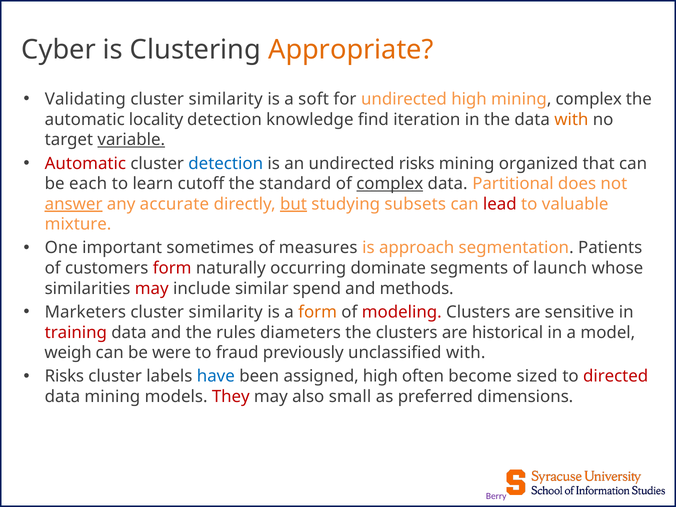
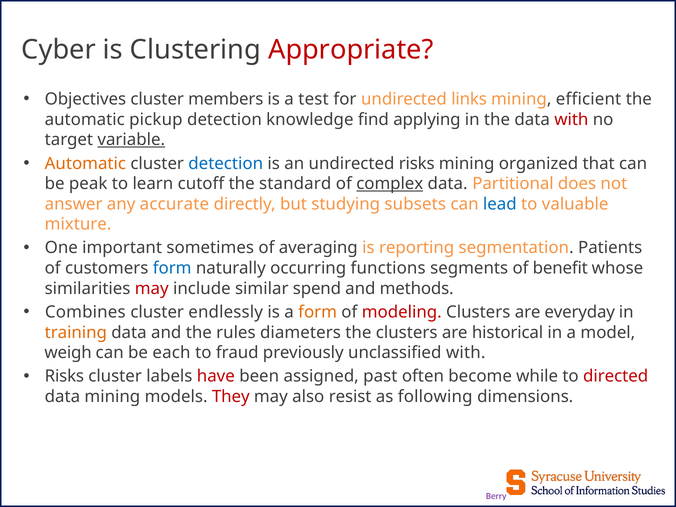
Appropriate colour: orange -> red (351, 50)
Validating: Validating -> Objectives (85, 99)
similarity: similarity -> members (226, 99)
soft: soft -> test (314, 99)
undirected high: high -> links (469, 99)
mining complex: complex -> efficient (589, 99)
locality: locality -> pickup (156, 119)
iteration: iteration -> applying (427, 119)
with colour: orange -> red (571, 119)
Automatic colour: red -> orange (85, 163)
each: each -> peak (88, 184)
answer underline: present -> none (74, 204)
but underline: present -> none (293, 204)
lead colour: red -> blue (500, 204)
measures: measures -> averaging (318, 248)
approach: approach -> reporting (417, 248)
form colour: red -> blue (172, 268)
dominate: dominate -> functions (388, 268)
launch: launch -> benefit (560, 268)
Marketers: Marketers -> Combines (85, 312)
similarity: similarity -> endlessly (226, 312)
sensitive: sensitive -> everyday (580, 312)
training colour: red -> orange (76, 332)
were: were -> each (171, 353)
have colour: blue -> red (216, 376)
assigned high: high -> past (380, 376)
sized: sized -> while (537, 376)
small: small -> resist (350, 397)
preferred: preferred -> following (435, 397)
